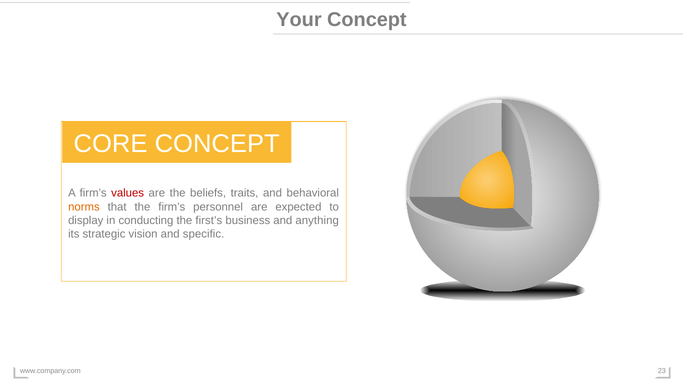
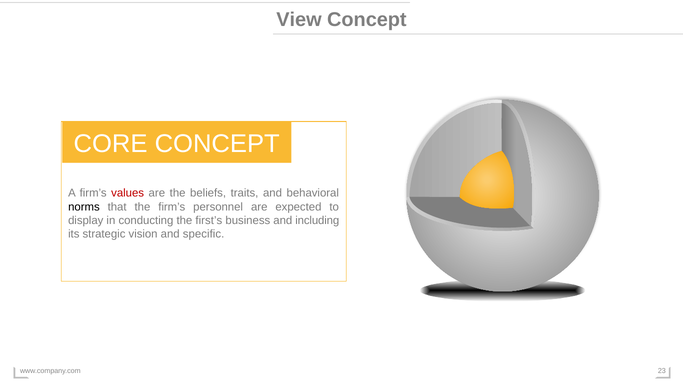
Your: Your -> View (299, 19)
norms colour: orange -> black (84, 207)
anything: anything -> including (317, 221)
